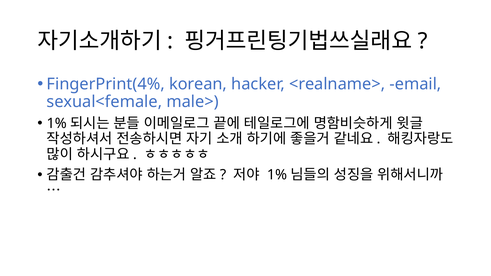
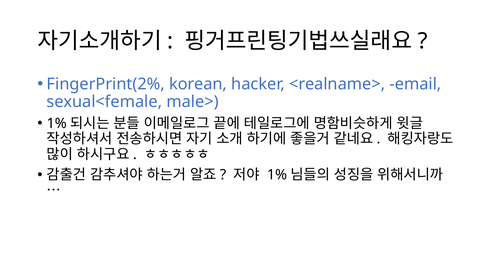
FingerPrint(4%: FingerPrint(4% -> FingerPrint(2% (106, 84)
